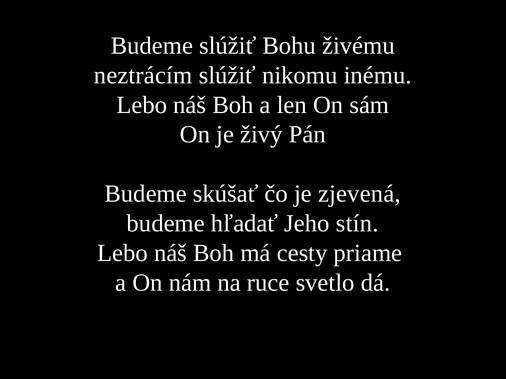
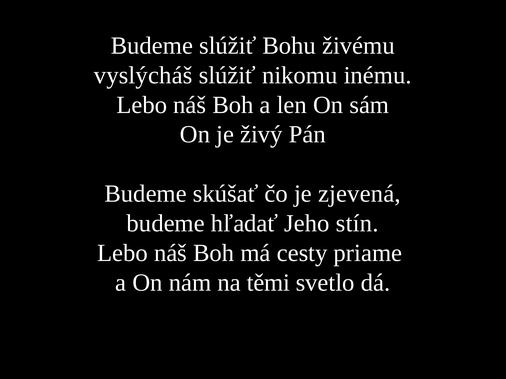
neztrácím: neztrácím -> vyslýcháš (143, 75)
ruce: ruce -> těmi (268, 283)
